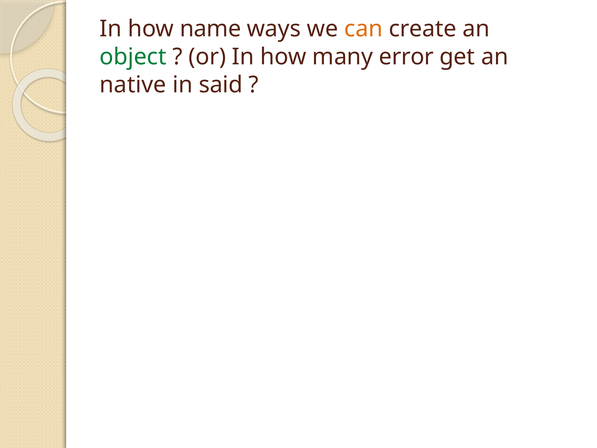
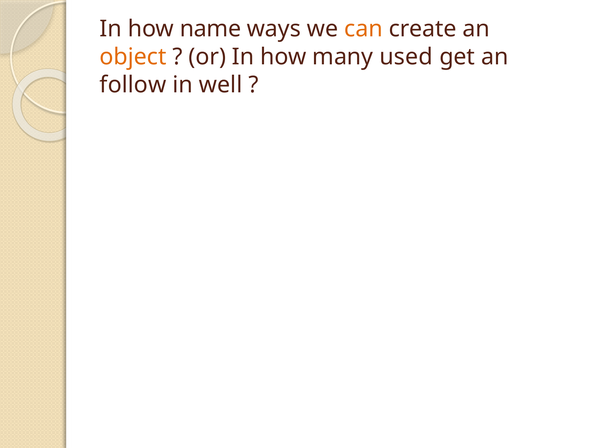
object colour: green -> orange (133, 57)
error: error -> used (406, 57)
native: native -> follow (133, 85)
said: said -> well (221, 85)
